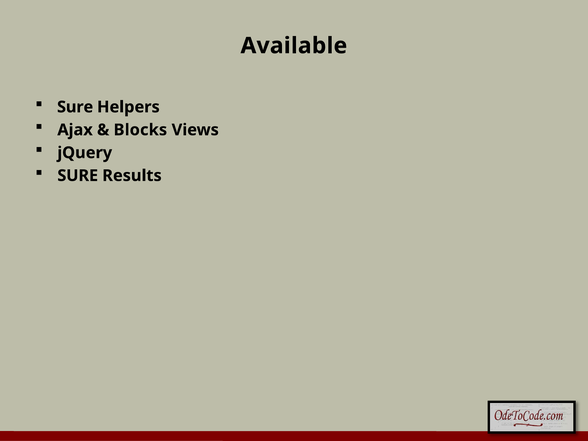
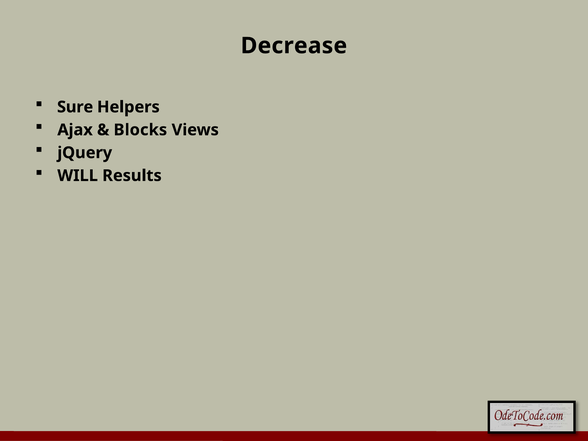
Available: Available -> Decrease (294, 46)
SURE: SURE -> WILL (78, 176)
